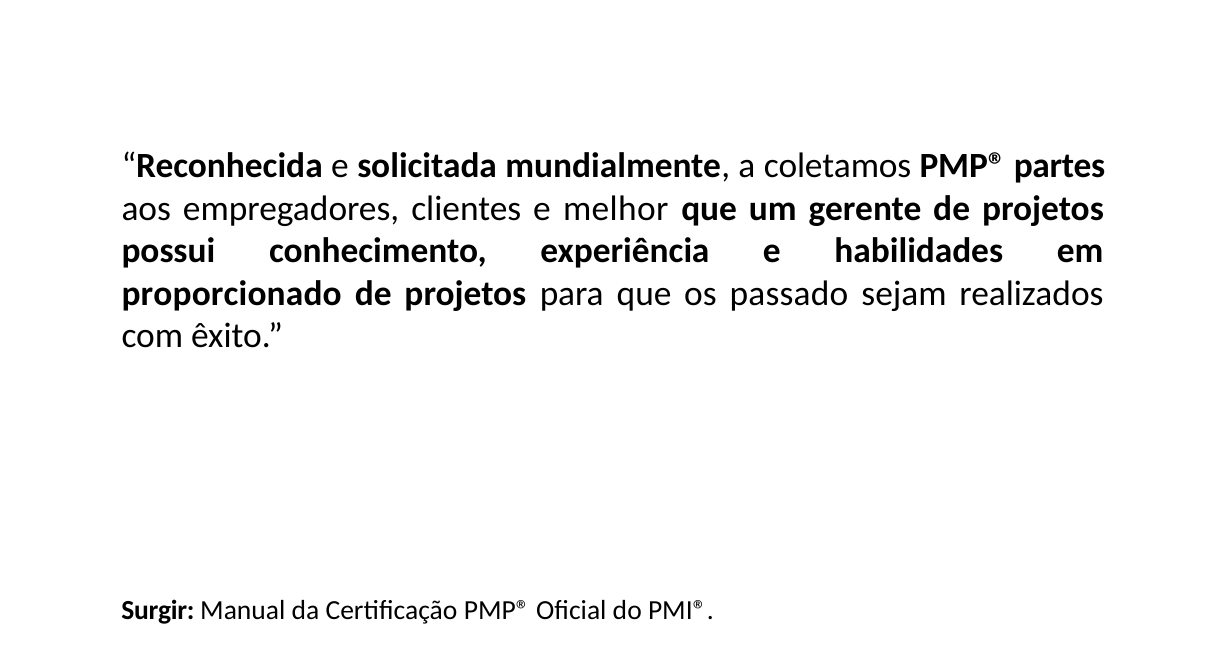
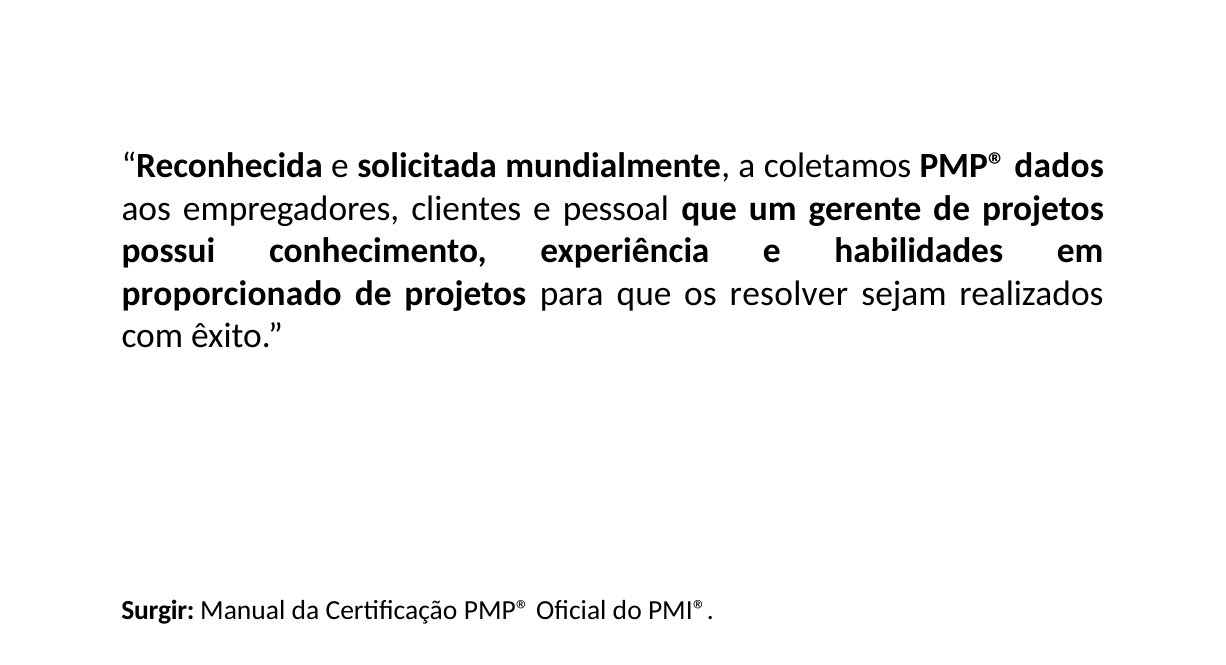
partes: partes -> dados (1059, 166)
melhor: melhor -> pessoal (616, 209)
passado: passado -> resolver (789, 294)
